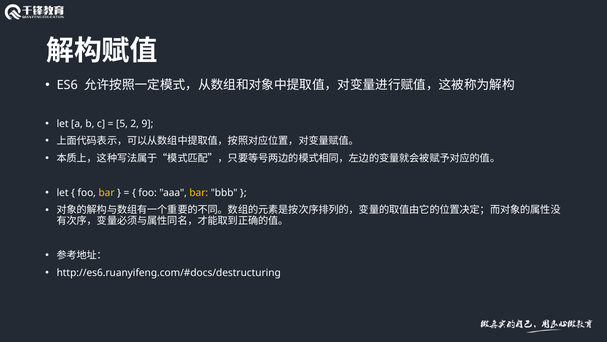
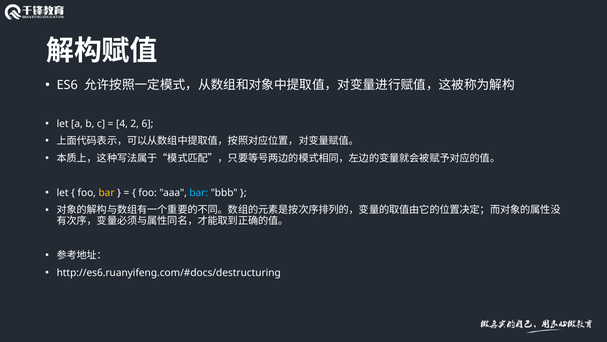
5: 5 -> 4 (122, 124)
9: 9 -> 6 (147, 124)
bar colour: yellow -> light blue (199, 193)
